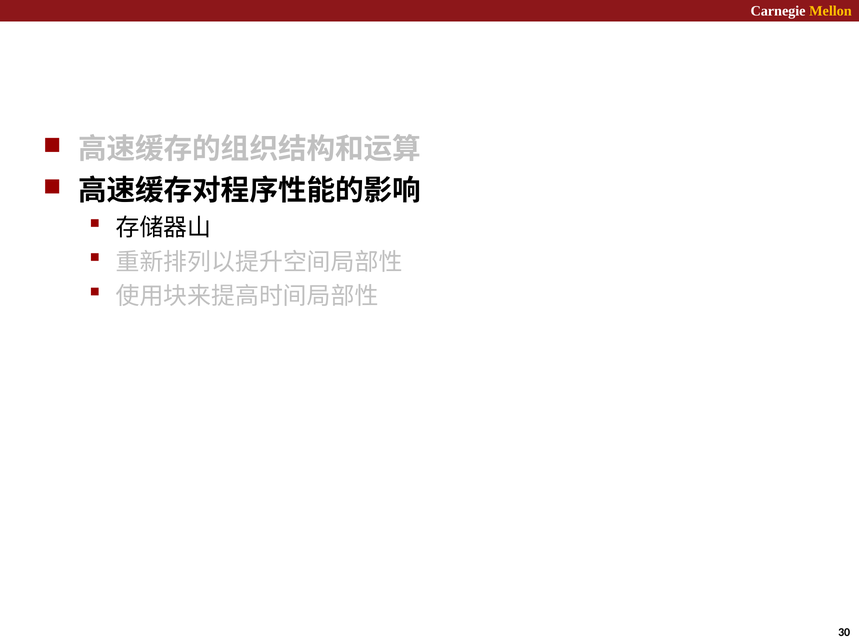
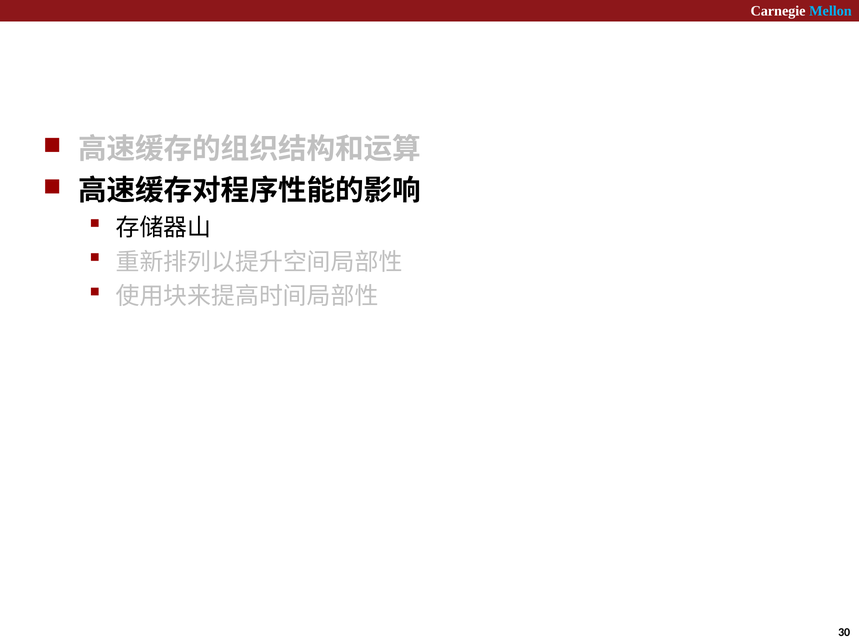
Mellon colour: yellow -> light blue (830, 11)
